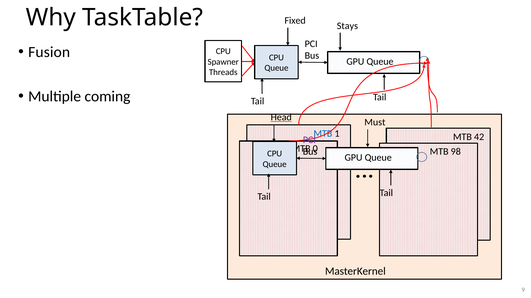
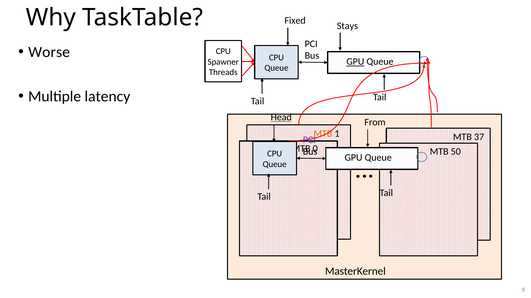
Fusion: Fusion -> Worse (49, 52)
GPU underline: none -> present (355, 62)
coming: coming -> latency (107, 97)
Must: Must -> From (375, 123)
MTB colour: blue -> orange (323, 134)
42: 42 -> 37 (479, 137)
98: 98 -> 50 (456, 152)
